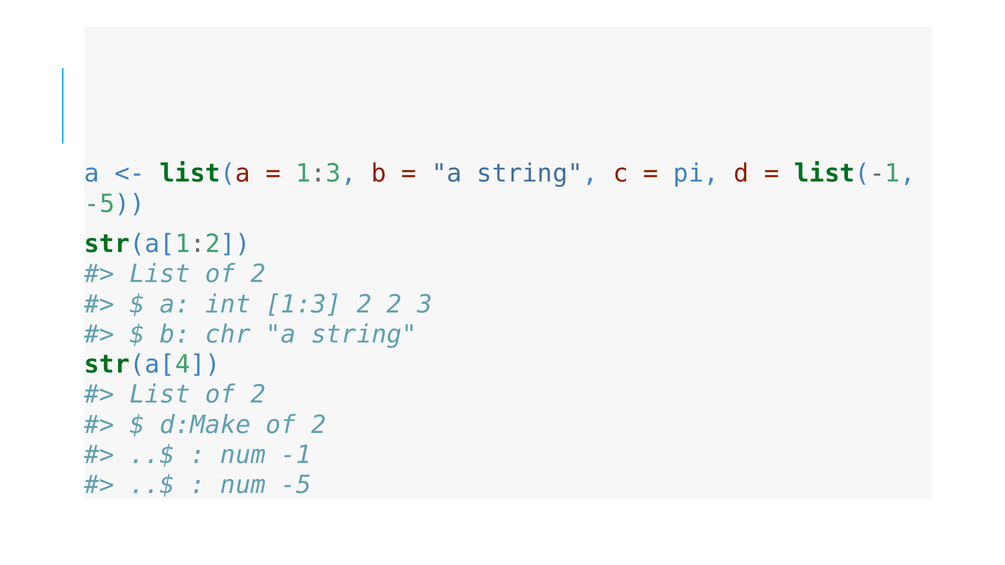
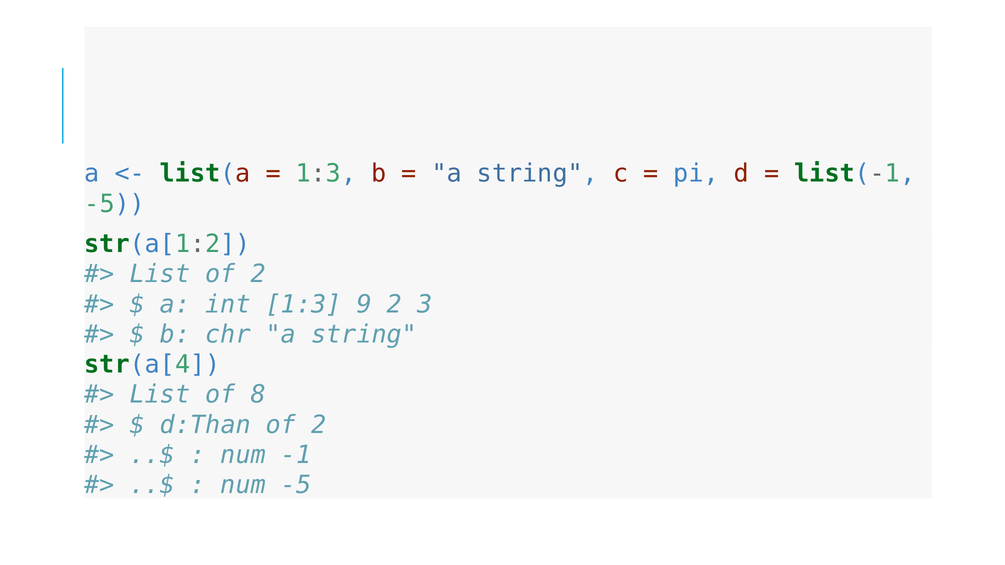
1:3 2: 2 -> 9 (364, 304)
2: 2 -> 8 (258, 395)
d:Make: d:Make -> d:Than (205, 425)
